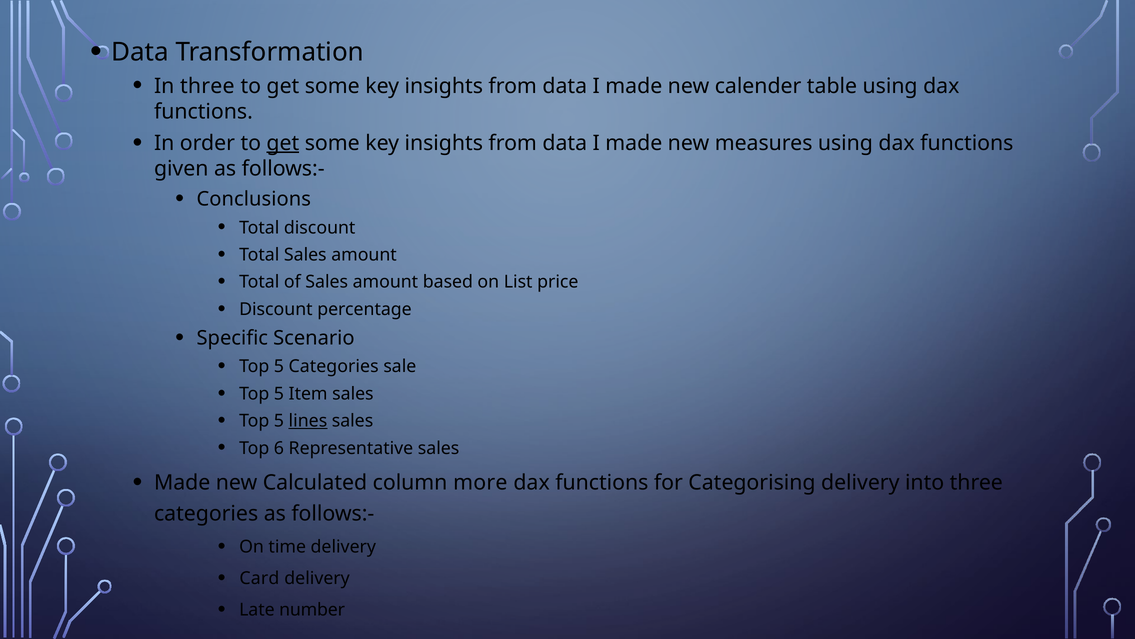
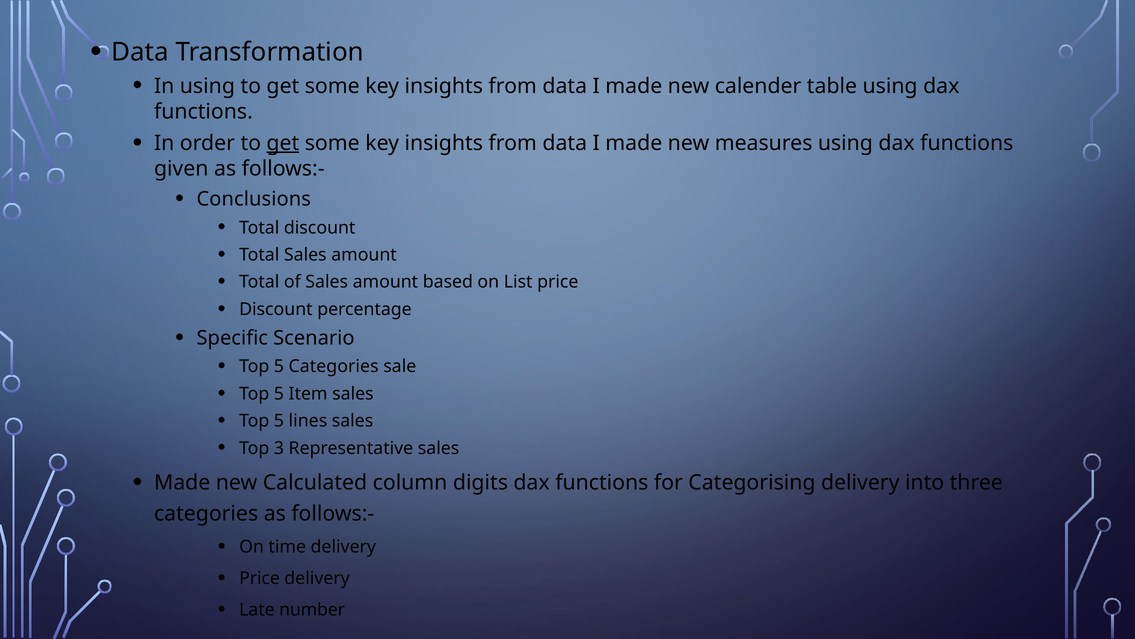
In three: three -> using (207, 86)
lines underline: present -> none (308, 421)
6: 6 -> 3 (279, 448)
more: more -> digits (480, 482)
Card: Card -> Price (260, 578)
